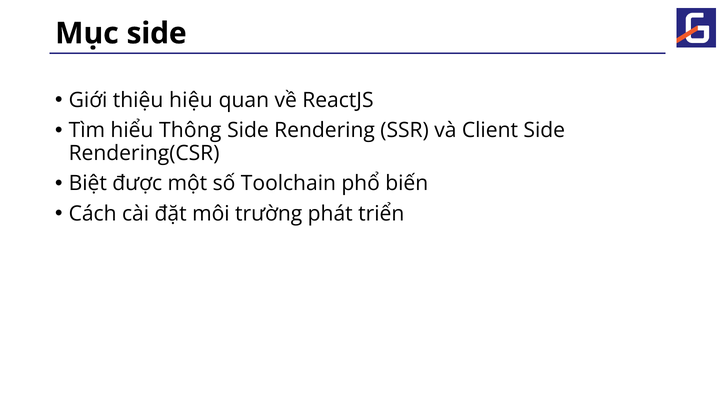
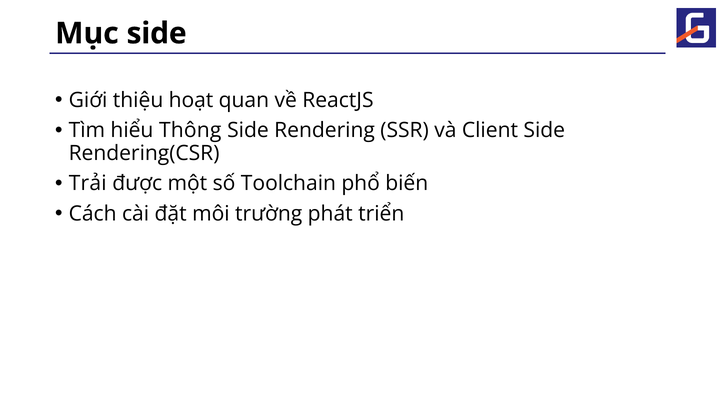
hiệu: hiệu -> hoạt (191, 100)
Biệt: Biệt -> Trải (88, 183)
